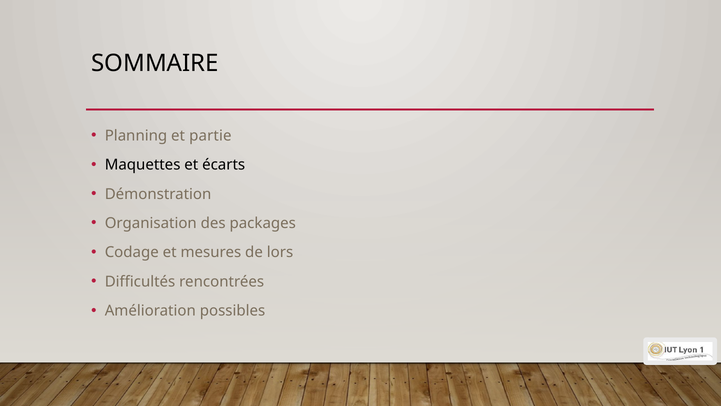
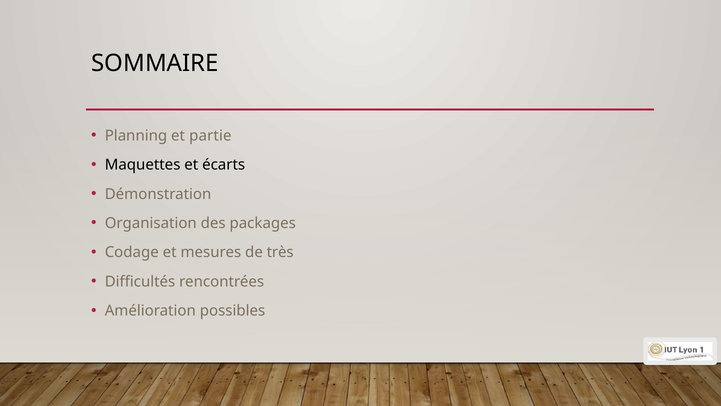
lors: lors -> très (280, 252)
